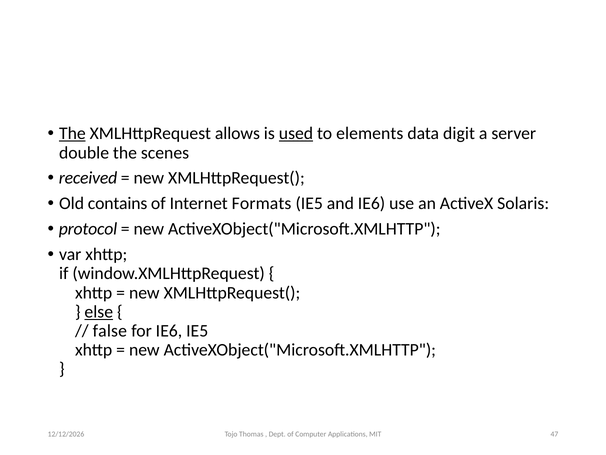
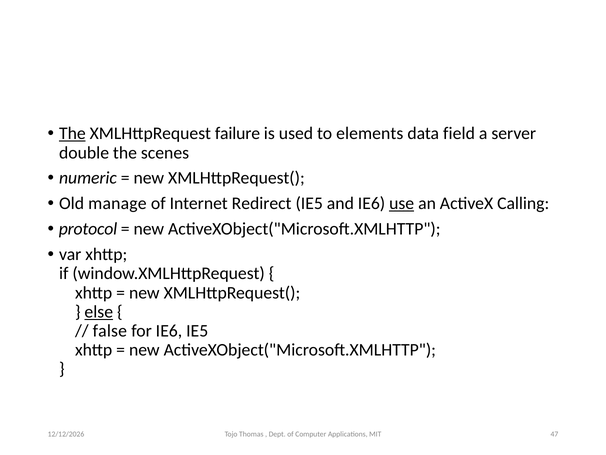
allows: allows -> failure (237, 133)
used underline: present -> none (296, 133)
digit: digit -> field (459, 133)
received: received -> numeric (88, 178)
contains: contains -> manage (117, 203)
Formats: Formats -> Redirect (262, 203)
use underline: none -> present (402, 203)
Solaris: Solaris -> Calling (523, 203)
